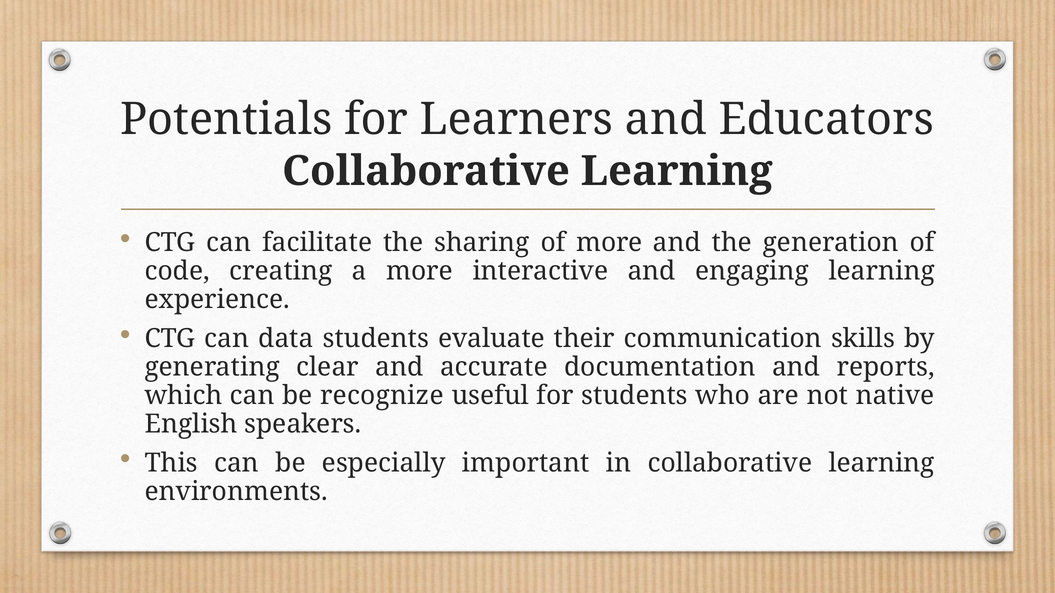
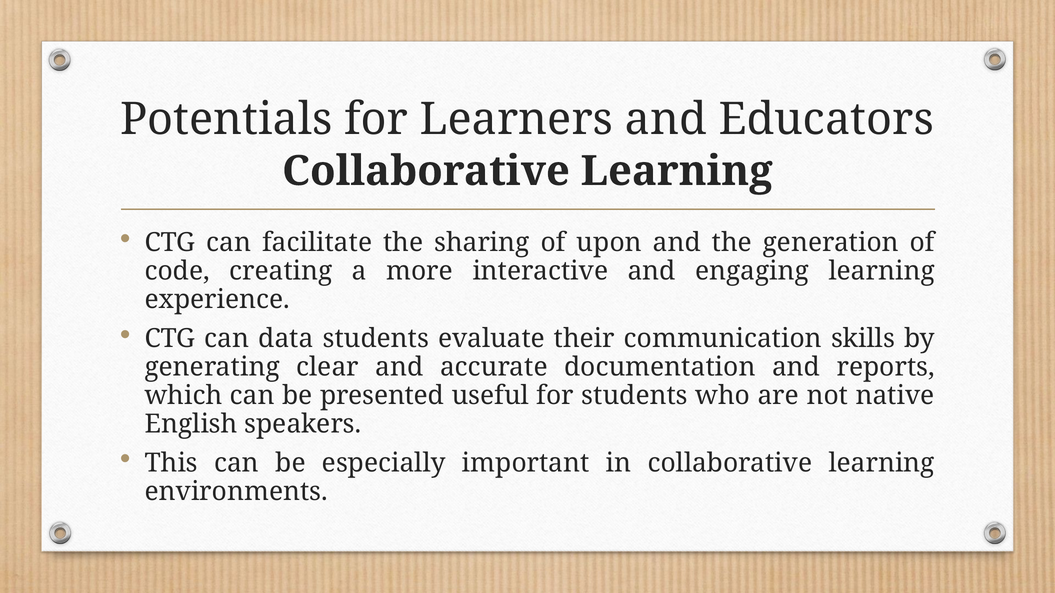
of more: more -> upon (609, 243)
recognize: recognize -> presented (382, 396)
